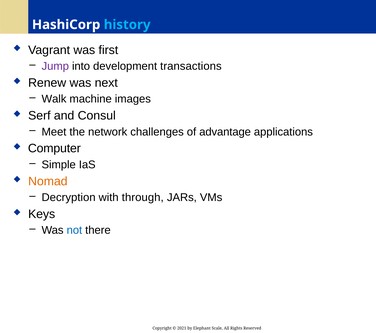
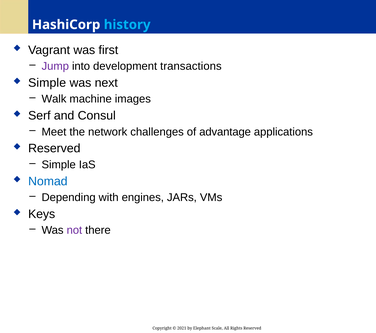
Renew: Renew -> Simple (47, 83)
Computer: Computer -> Reserved (54, 148)
Nomad colour: orange -> blue (48, 181)
Decryption: Decryption -> Depending (69, 197)
through: through -> engines (143, 197)
not colour: blue -> purple (74, 230)
